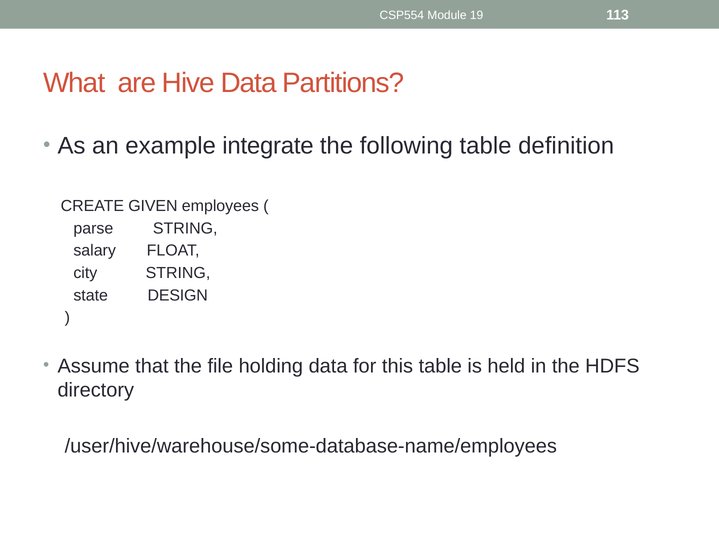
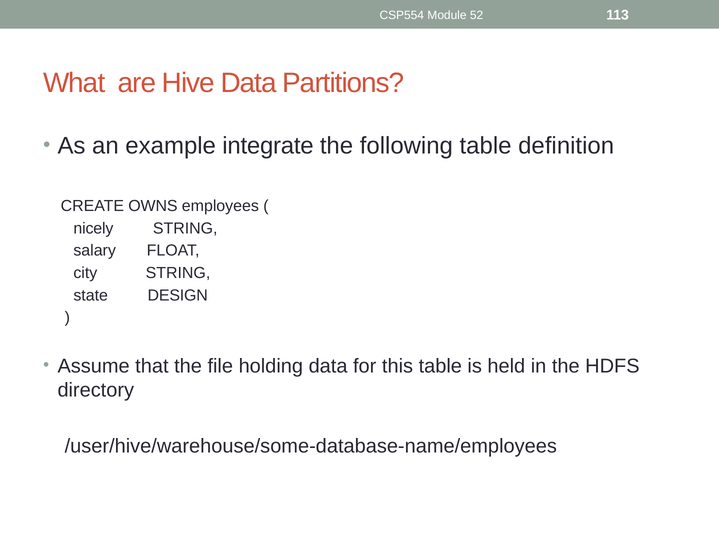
19: 19 -> 52 (477, 15)
GIVEN: GIVEN -> OWNS (153, 206)
parse: parse -> nicely (93, 228)
